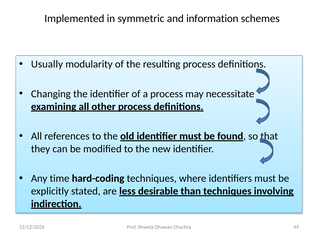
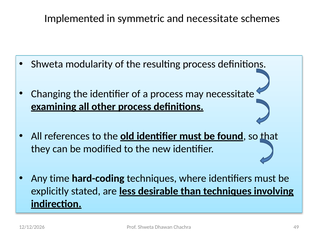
and information: information -> necessitate (212, 19)
Usually: Usually -> Shweta (47, 64)
